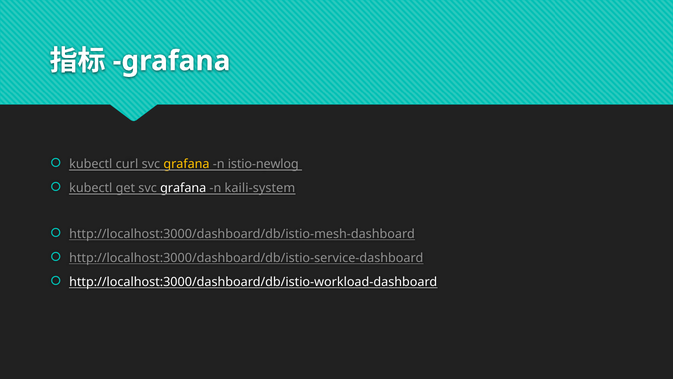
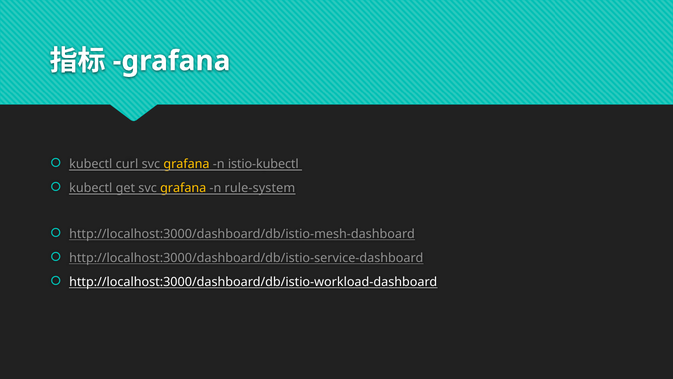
istio-newlog: istio-newlog -> istio-kubectl (263, 164)
grafana colour: white -> yellow (183, 188)
kaili-system: kaili-system -> rule-system (260, 188)
